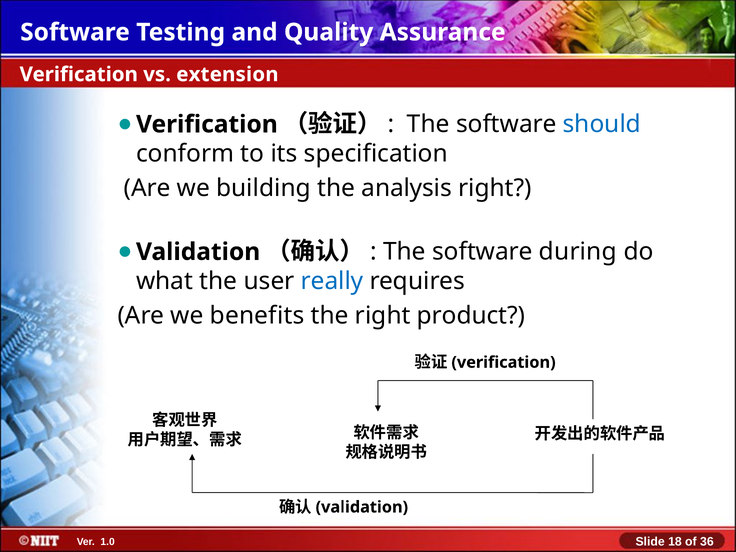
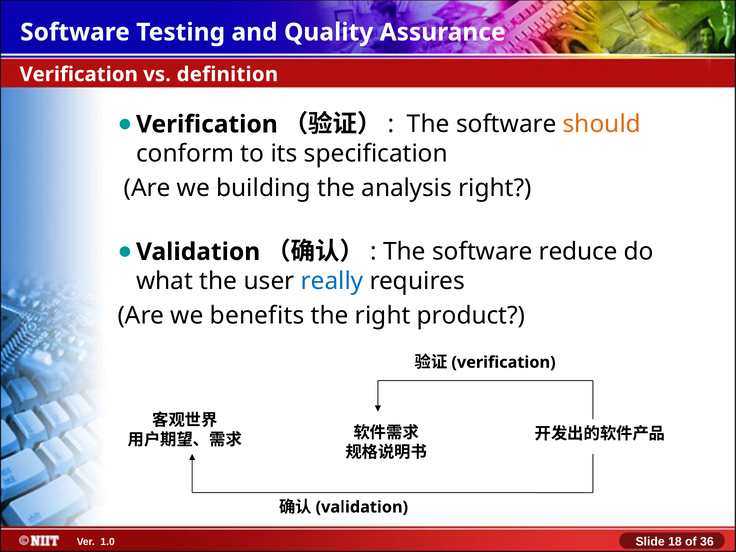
extension: extension -> definition (227, 74)
should colour: blue -> orange (602, 124)
during: during -> reduce (578, 252)
